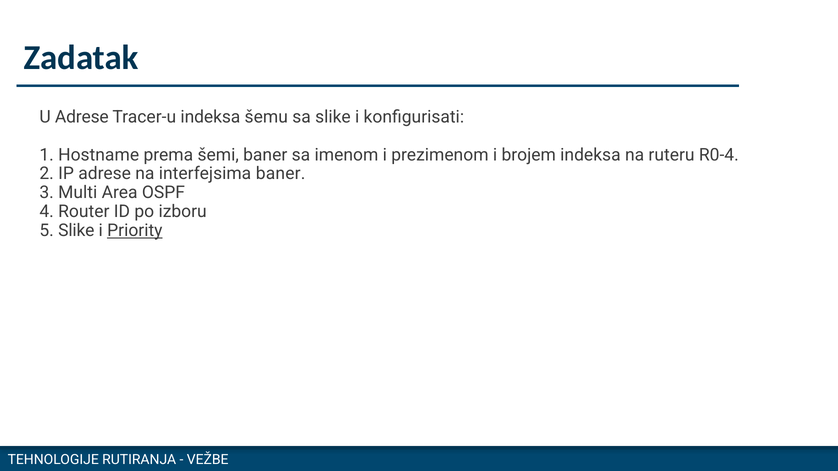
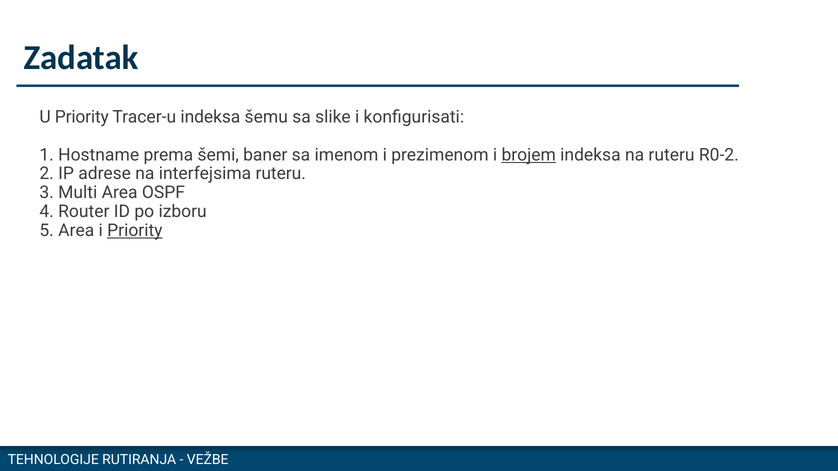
U Adrese: Adrese -> Priority (82, 117)
brojem underline: none -> present (529, 155)
R0-4: R0-4 -> R0-2 (719, 155)
interfejsima baner: baner -> ruteru (281, 174)
5 Slike: Slike -> Area (76, 231)
